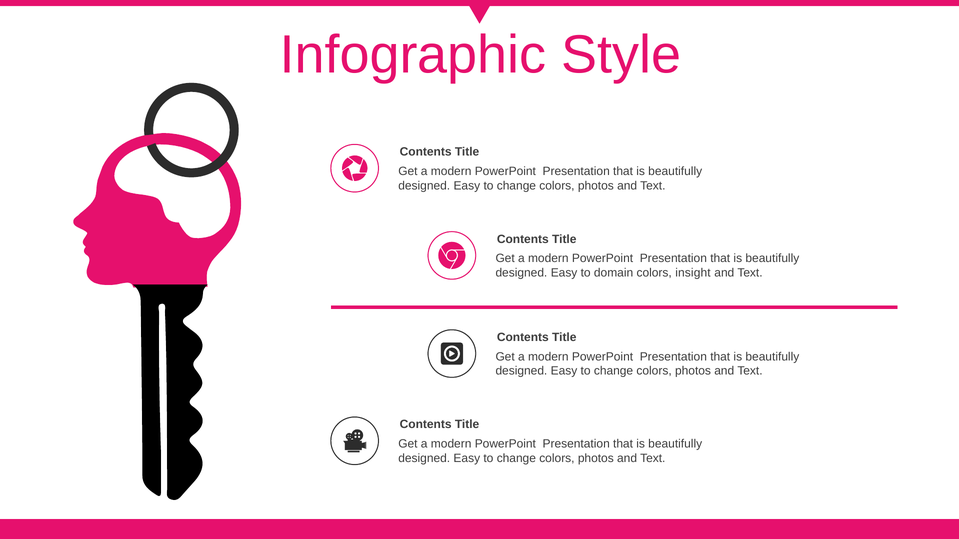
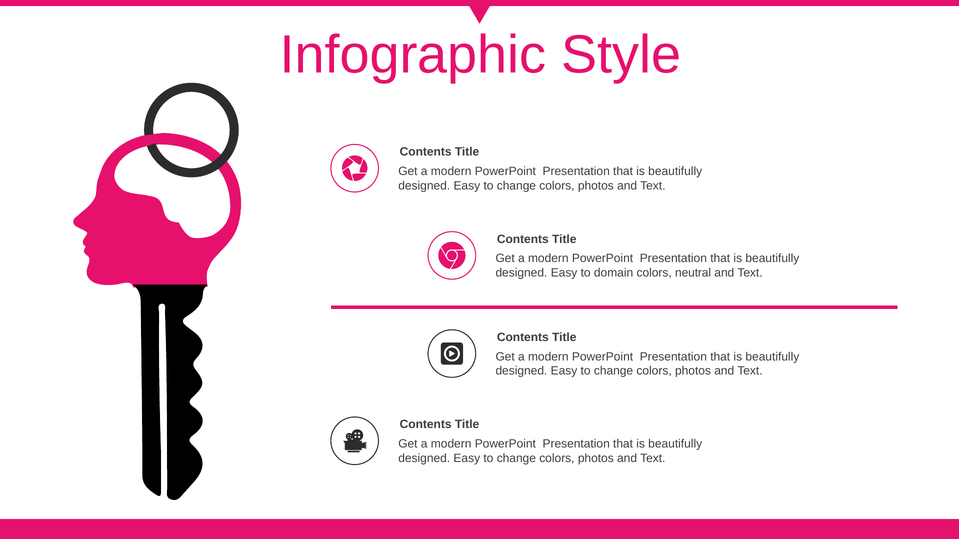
insight: insight -> neutral (693, 273)
